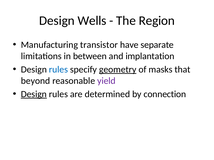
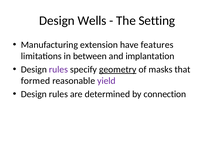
Region: Region -> Setting (157, 21)
transistor: transistor -> extension (99, 45)
separate: separate -> features (157, 45)
rules colour: blue -> purple (58, 70)
beyond: beyond -> formed (35, 81)
Design underline: present -> none (34, 94)
